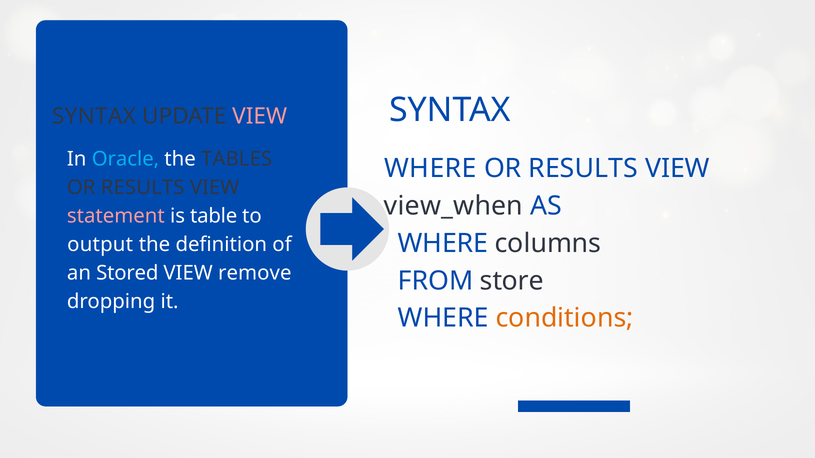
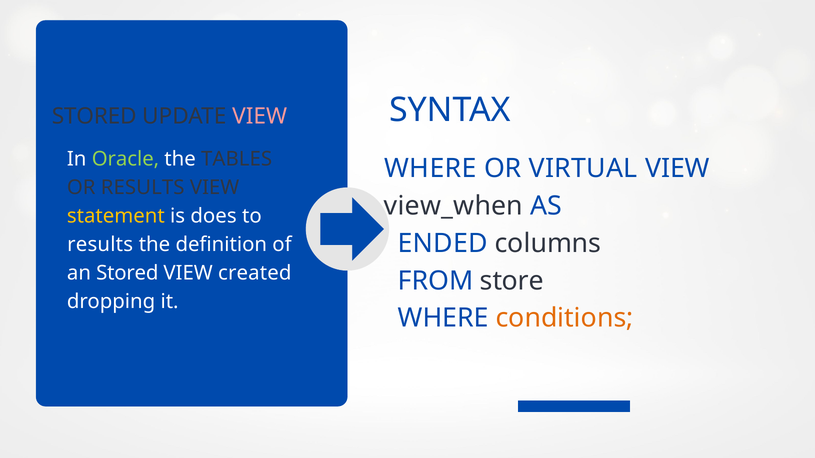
SYNTAX: SYNTAX -> STORED (94, 116)
Oracle colour: light blue -> light green (125, 159)
RESULTS: RESULTS -> VIRTUAL (583, 169)
statement colour: pink -> yellow (116, 216)
table: table -> does (214, 216)
WHERE: WHERE -> ENDED (443, 244)
output: output -> results (100, 245)
remove: remove -> created (255, 273)
